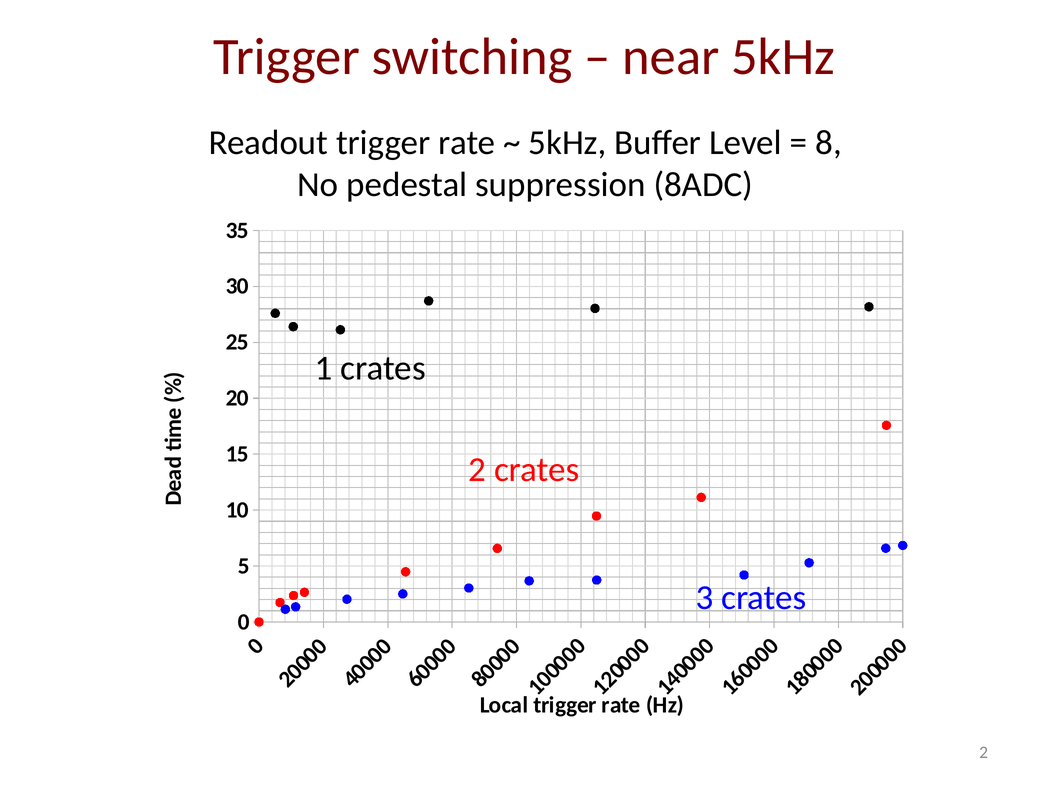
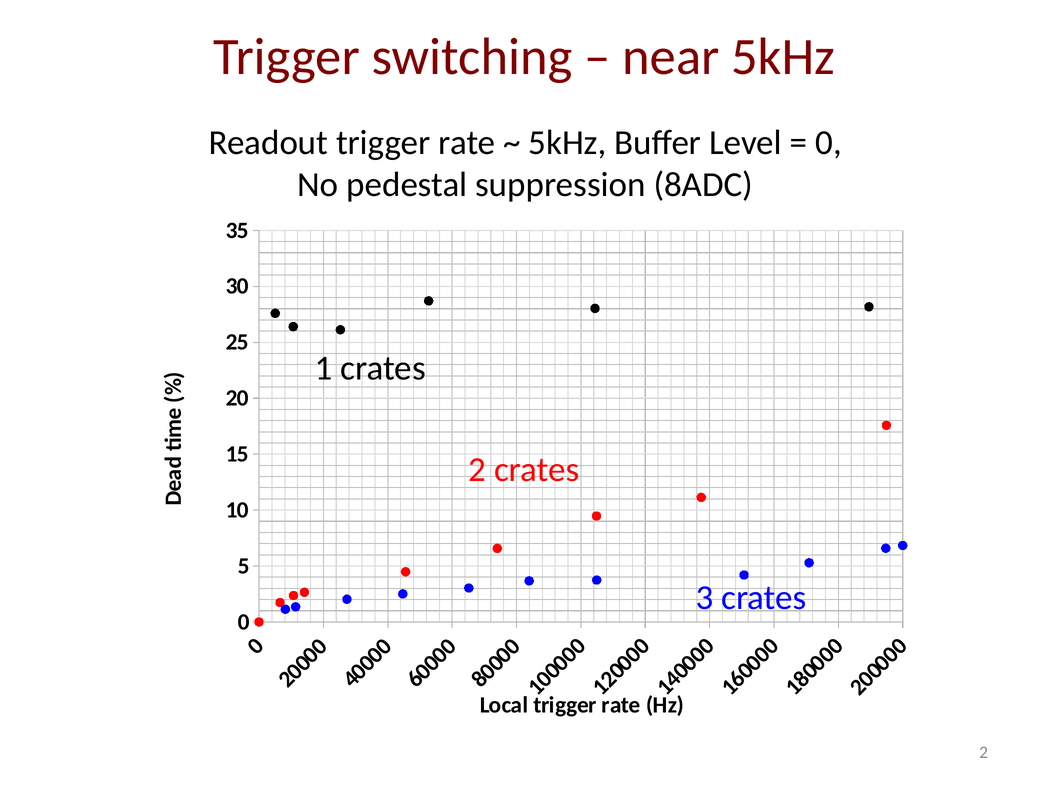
8: 8 -> 0 (829, 143)
